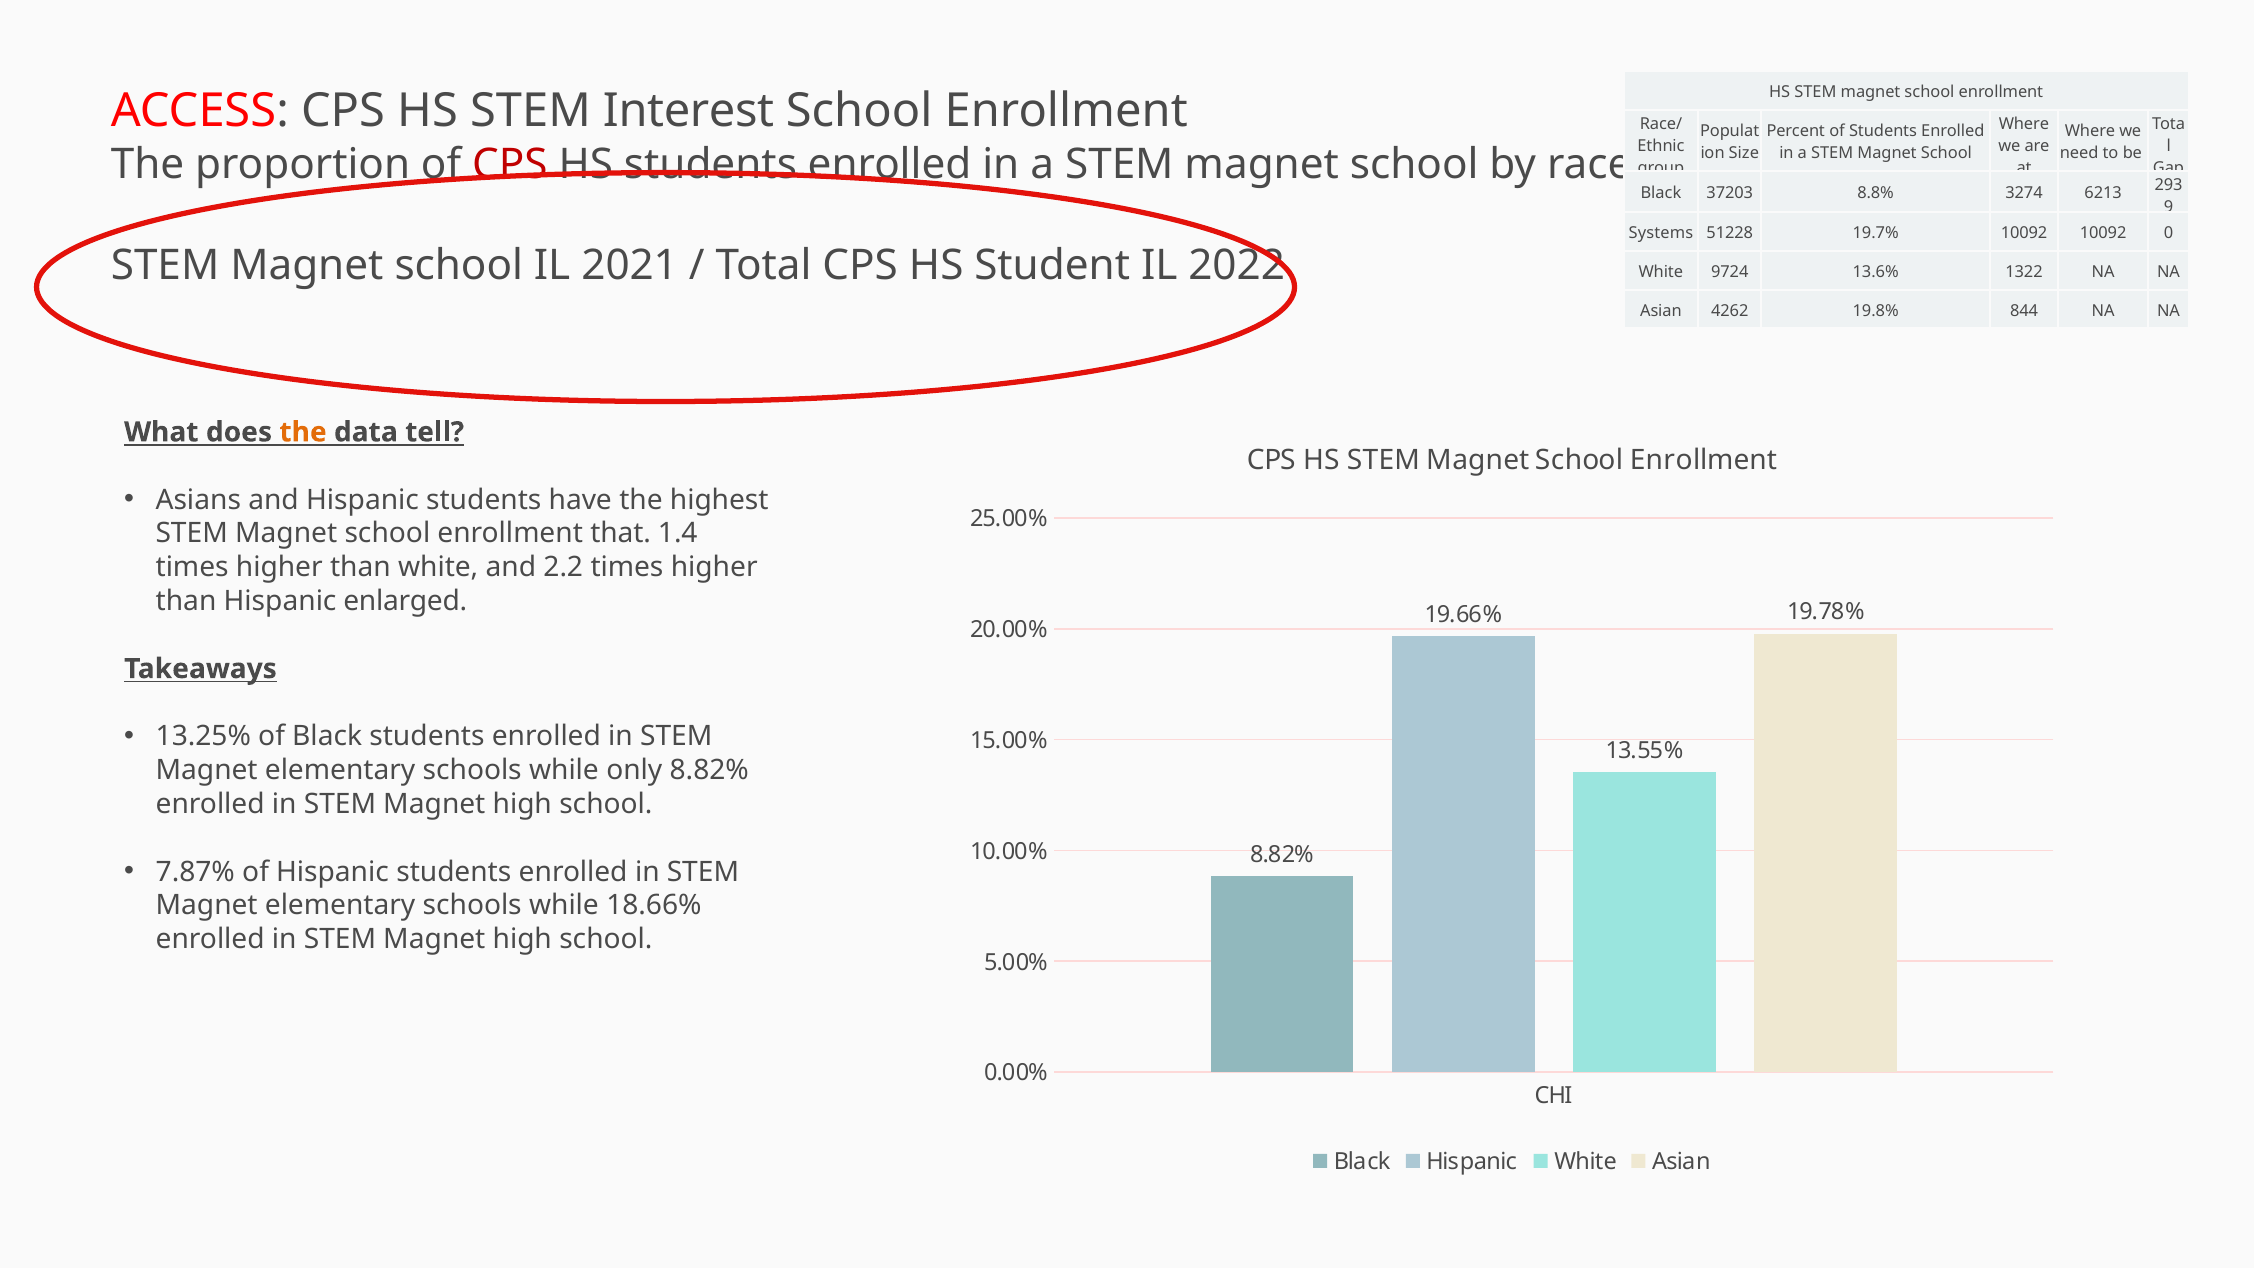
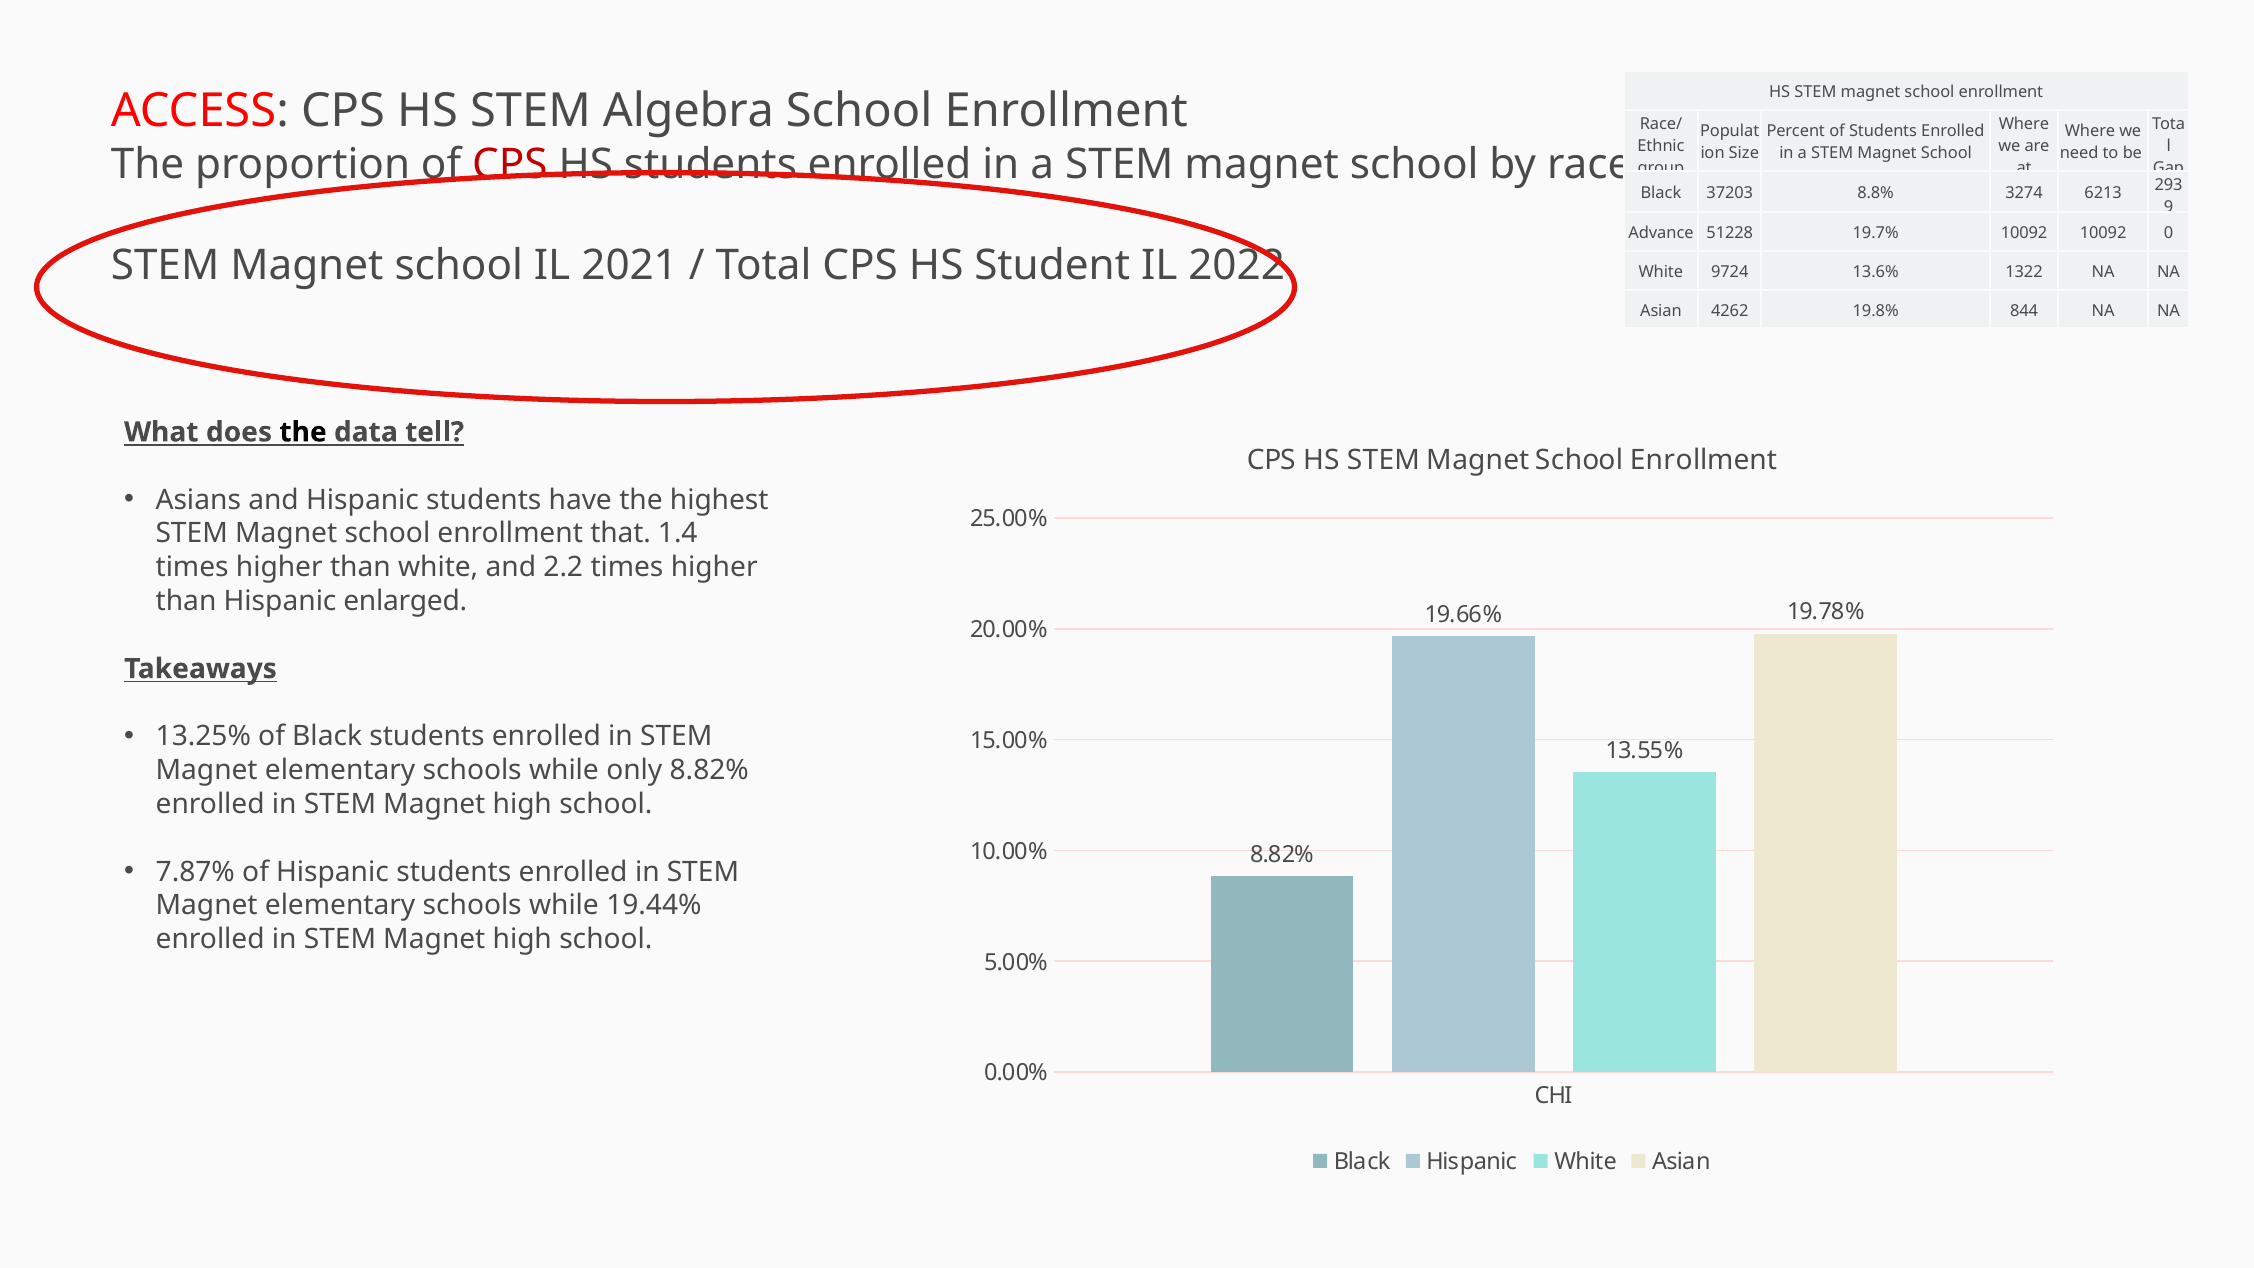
Interest: Interest -> Algebra (688, 111)
Systems: Systems -> Advance (1661, 233)
the colour: orange -> black (303, 432)
18.66%: 18.66% -> 19.44% (654, 905)
